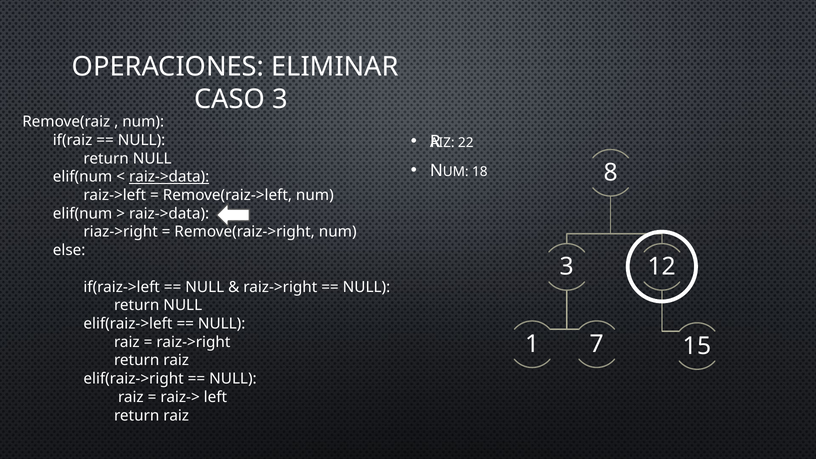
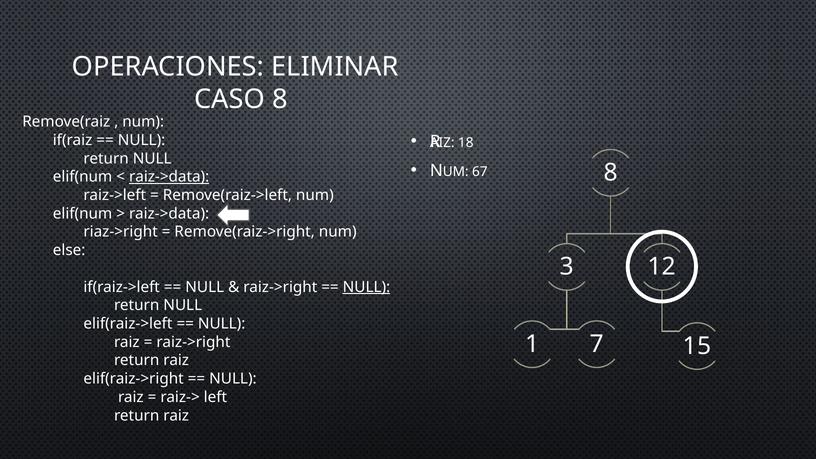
CASO 3: 3 -> 8 (280, 99)
22: 22 -> 18 (466, 143)
18: 18 -> 67 (480, 172)
NULL underline: none -> present (366, 287)
